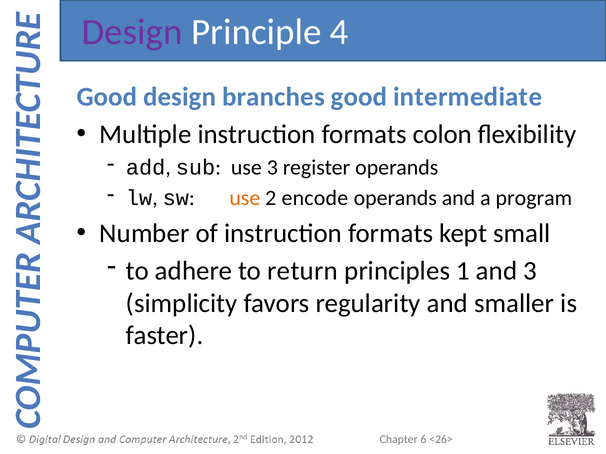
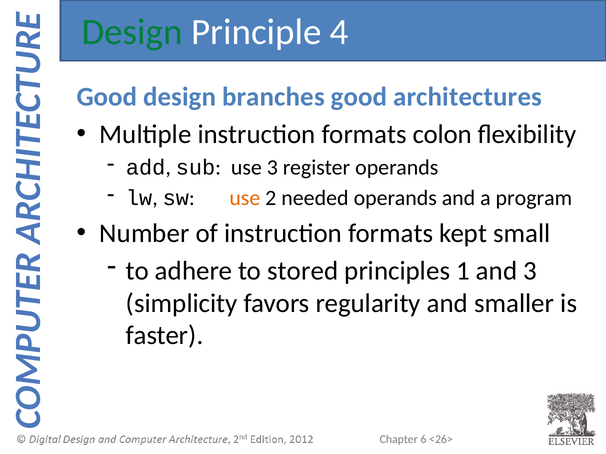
Design colour: purple -> green (132, 32)
intermediate: intermediate -> architectures (468, 97)
encode: encode -> needed (315, 198)
return: return -> stored (303, 271)
